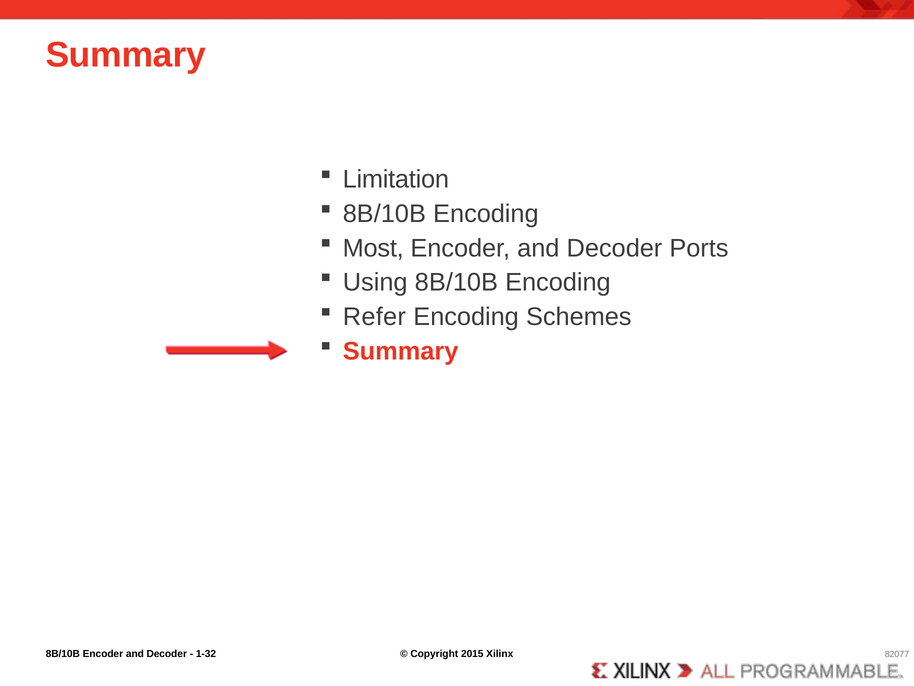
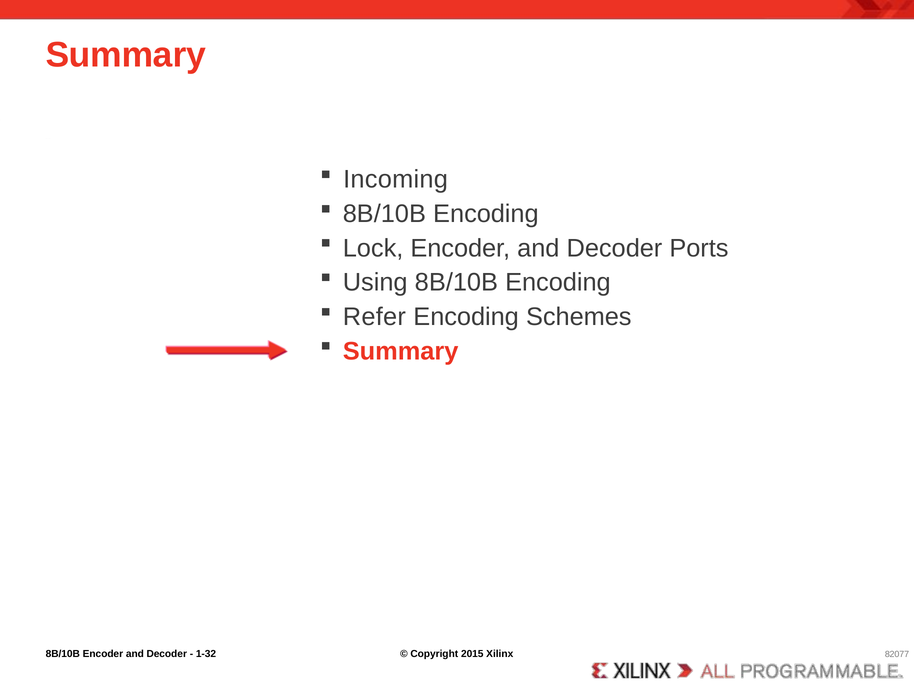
Limitation: Limitation -> Incoming (396, 179)
Most: Most -> Lock (373, 248)
